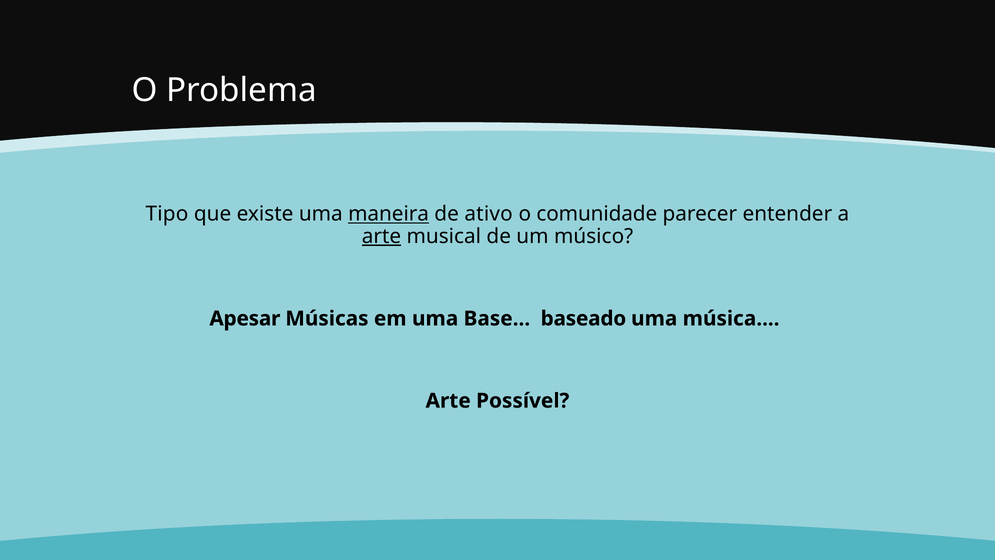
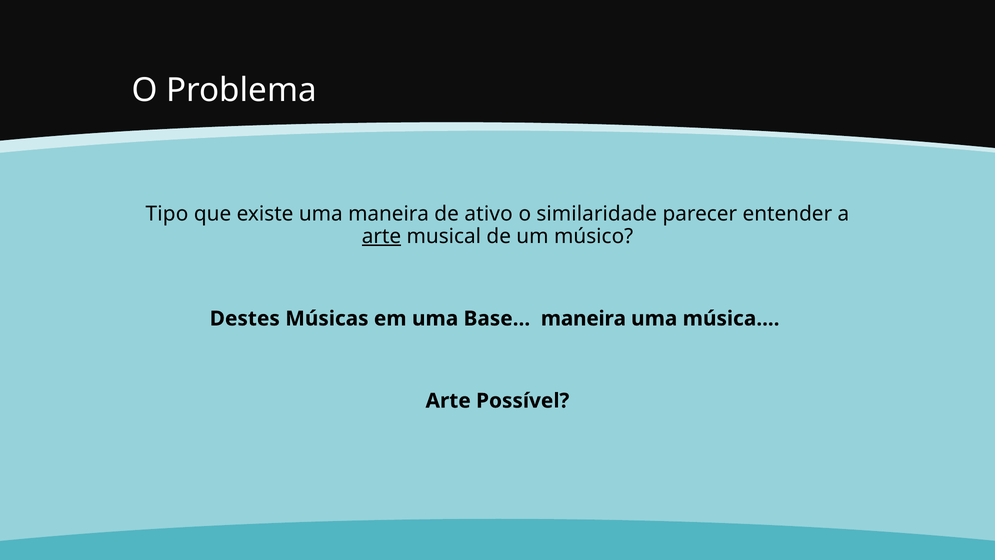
maneira underline: present -> none (389, 214)
comunidade: comunidade -> similaridade (597, 214)
Apesar: Apesar -> Destes (245, 319)
Base baseado: baseado -> maneira (583, 319)
